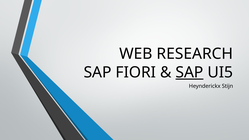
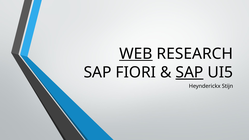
WEB underline: none -> present (136, 54)
